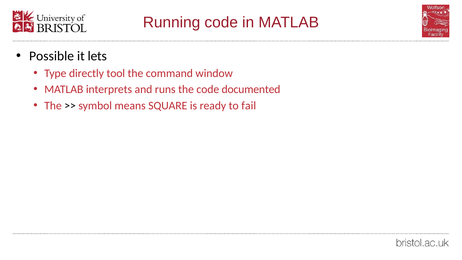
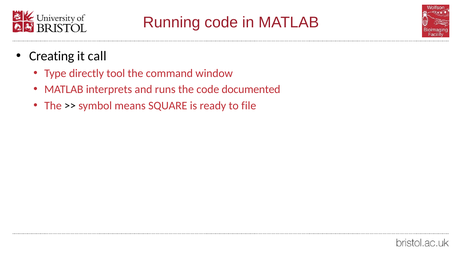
Possible: Possible -> Creating (52, 56)
lets: lets -> call (97, 56)
fail: fail -> file (249, 106)
